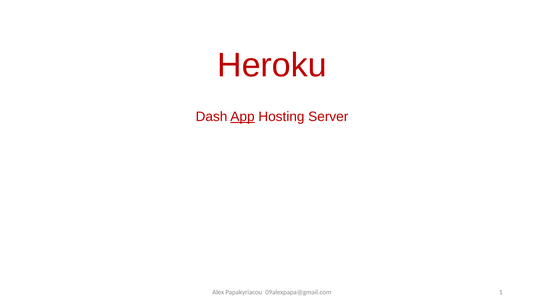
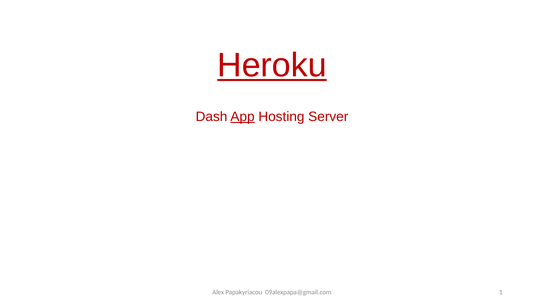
Heroku underline: none -> present (272, 65)
